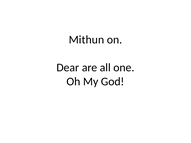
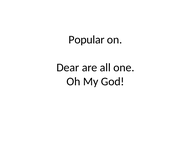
Mithun: Mithun -> Popular (87, 40)
